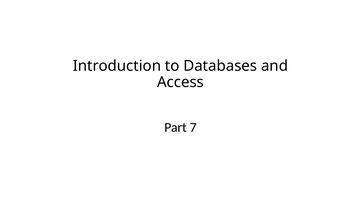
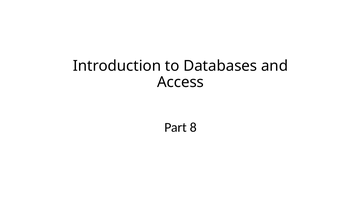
7: 7 -> 8 (193, 127)
